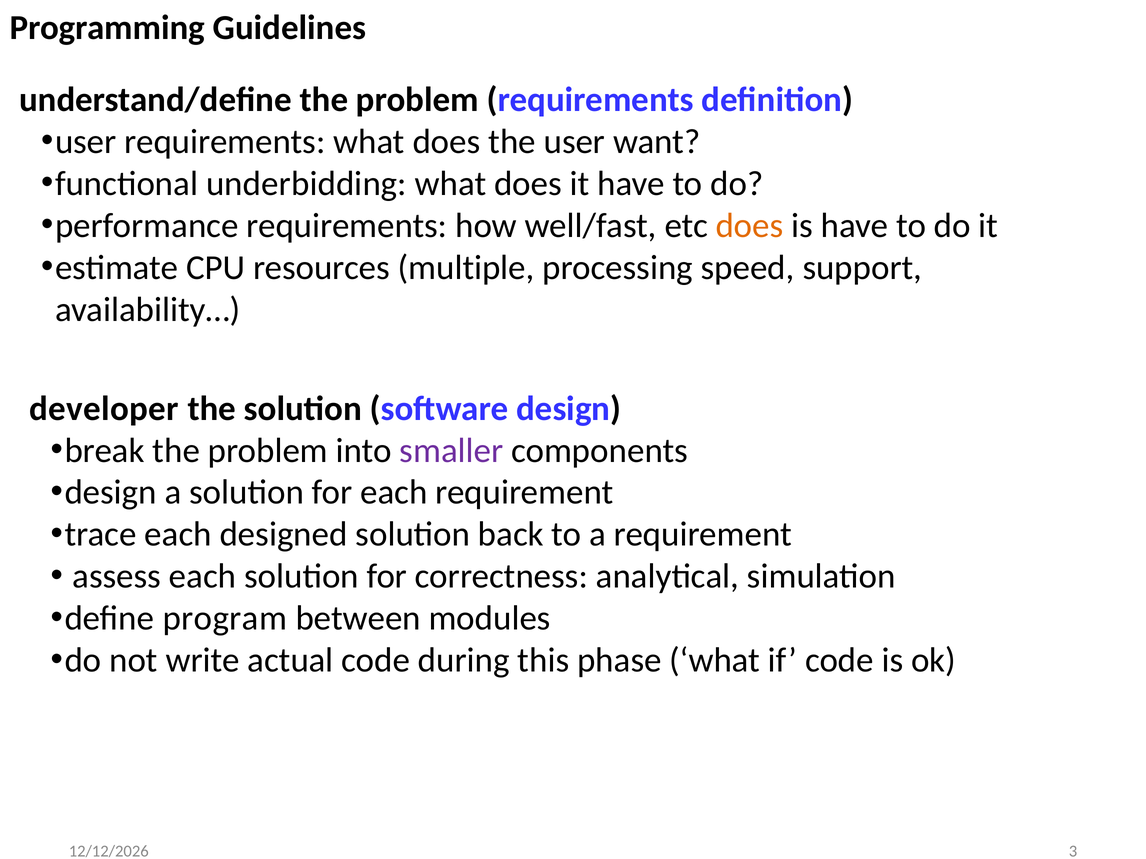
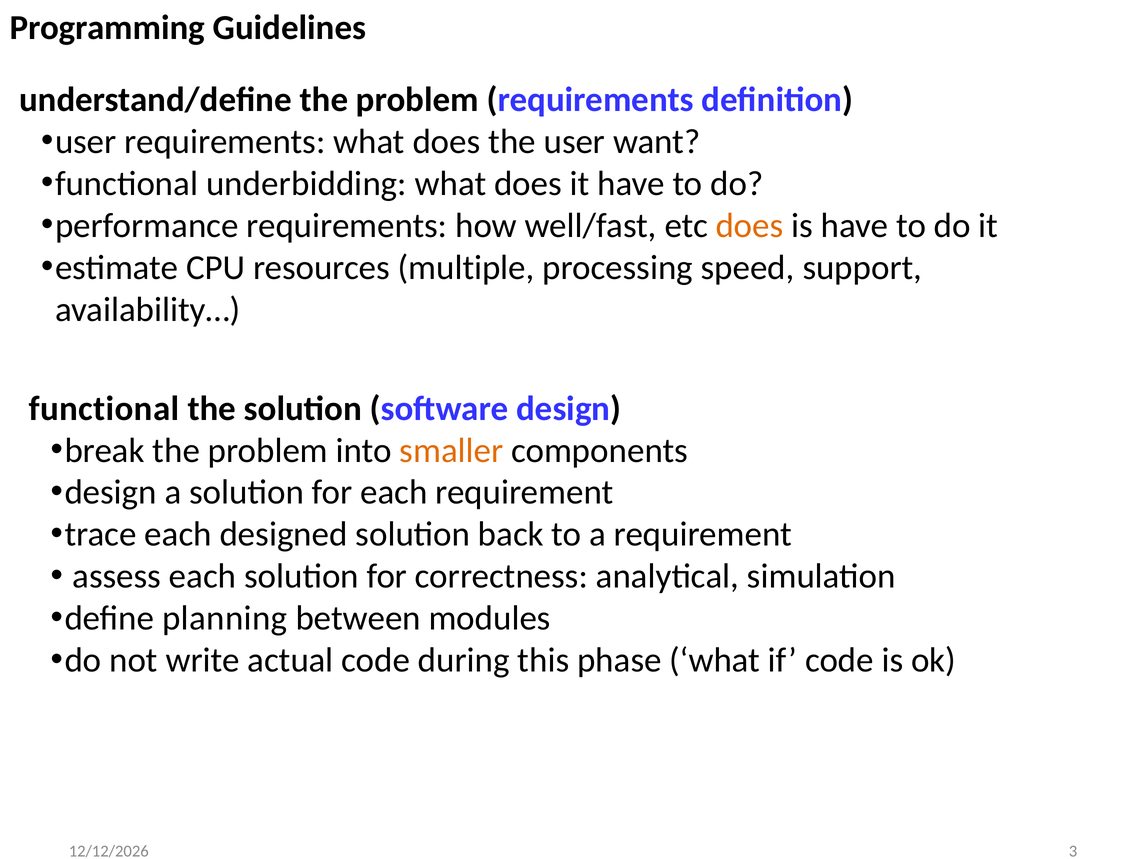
developer: developer -> functional (104, 409)
smaller colour: purple -> orange (451, 451)
program: program -> planning (225, 619)
